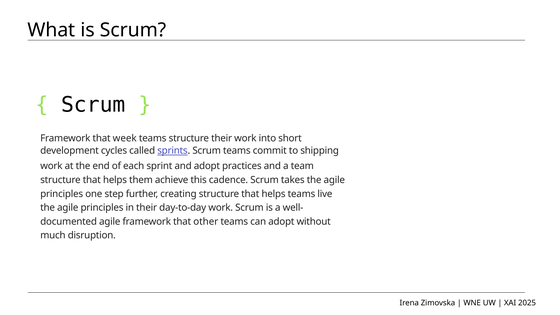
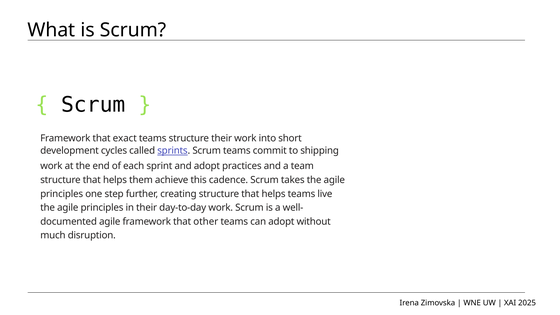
week: week -> exact (125, 138)
